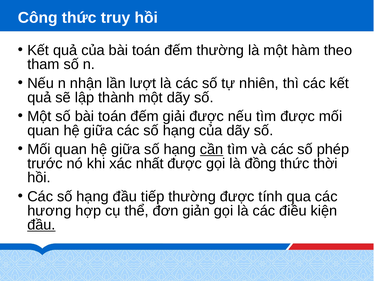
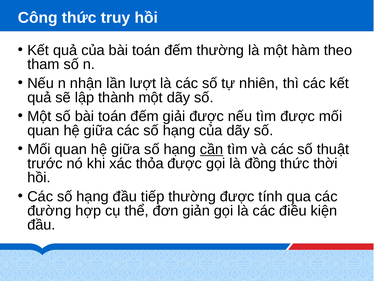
phép: phép -> thuật (333, 149)
nhất: nhất -> thỏa (150, 163)
hương: hương -> đường (49, 210)
đầu underline: present -> none (41, 224)
